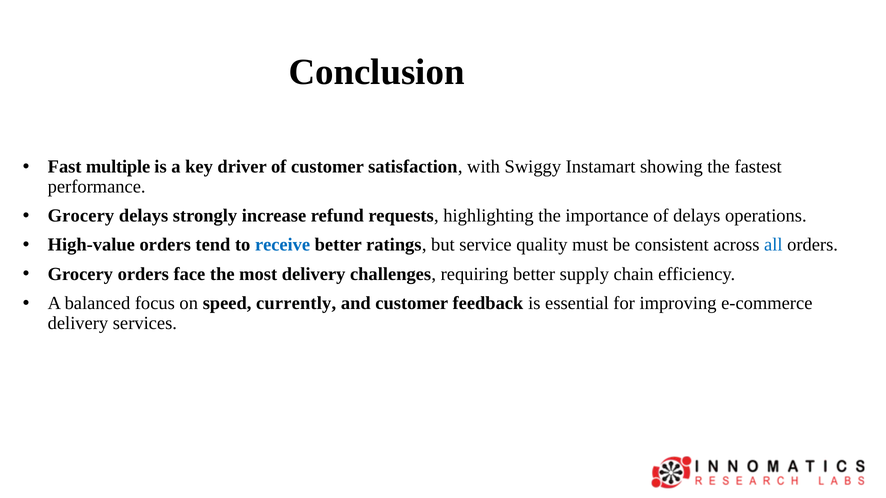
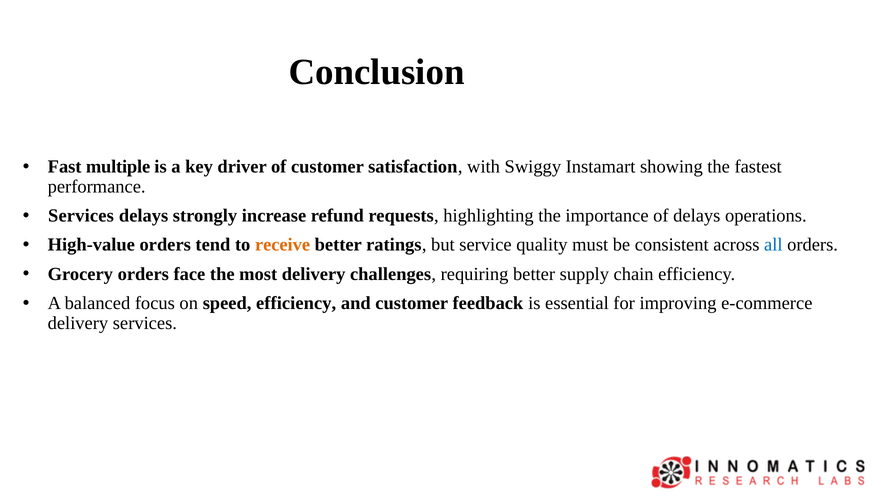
Grocery: Grocery -> Services (81, 216)
receive colour: blue -> orange (283, 245)
speed currently: currently -> efficiency (296, 303)
